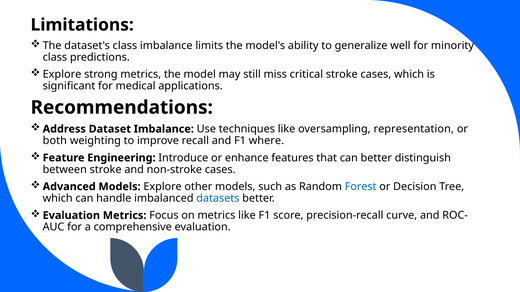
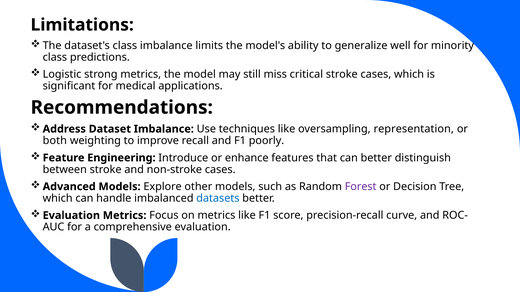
Explore: Explore -> Logistic (62, 74)
where: where -> poorly (266, 141)
Forest colour: blue -> purple (361, 187)
